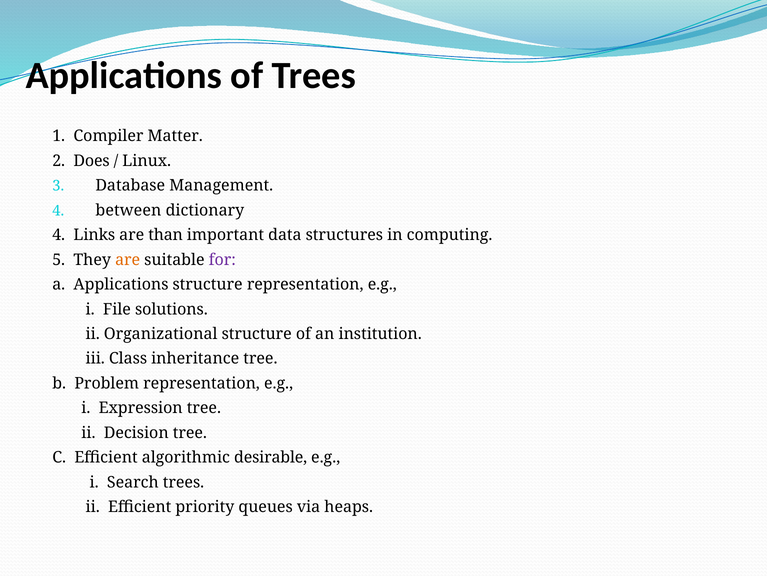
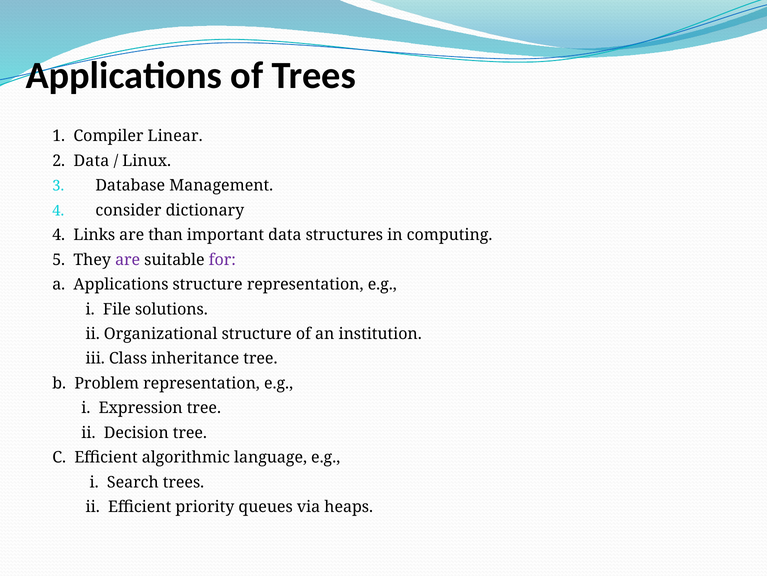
Matter: Matter -> Linear (175, 136)
2 Does: Does -> Data (91, 161)
between: between -> consider (128, 210)
are colour: orange -> purple (128, 259)
desirable: desirable -> language (271, 457)
